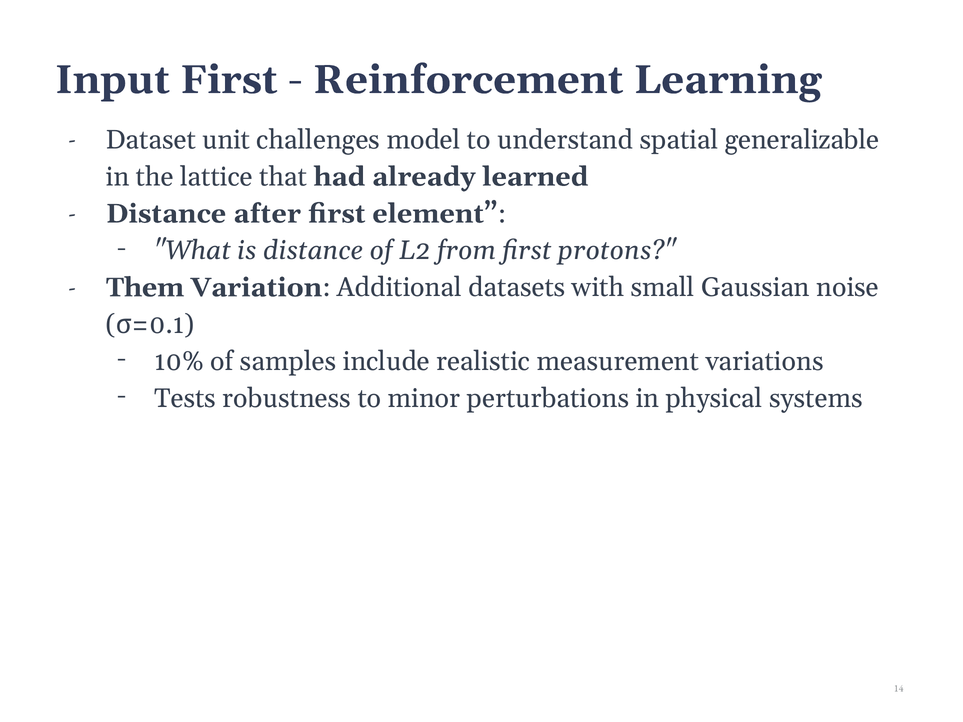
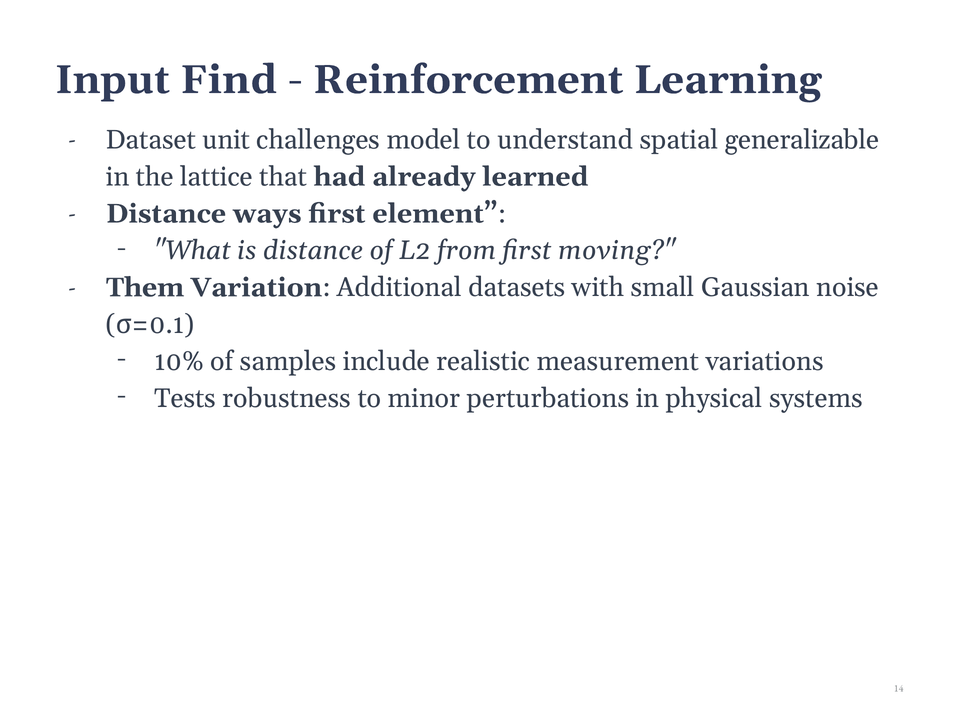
Input First: First -> Find (229, 80)
after: after -> ways (267, 214)
protons: protons -> moving (617, 251)
